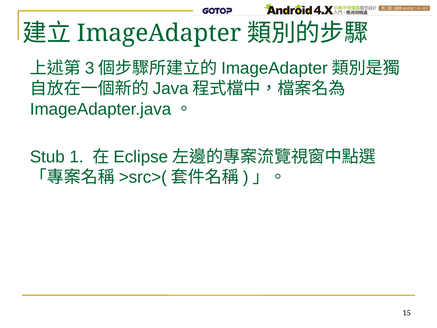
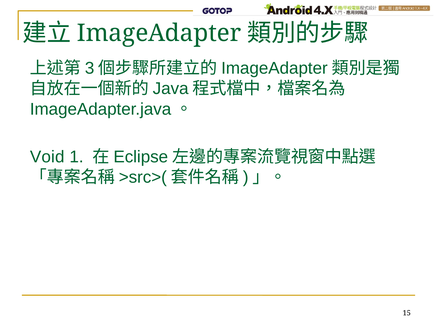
Stub: Stub -> Void (47, 157)
